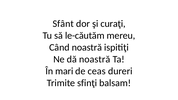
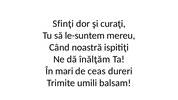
Sfânt: Sfânt -> Sfinţi (63, 24)
le-căutăm: le-căutăm -> le-suntem (85, 36)
dă noastră: noastră -> înălţăm (95, 59)
sfinţi: sfinţi -> umili (87, 83)
